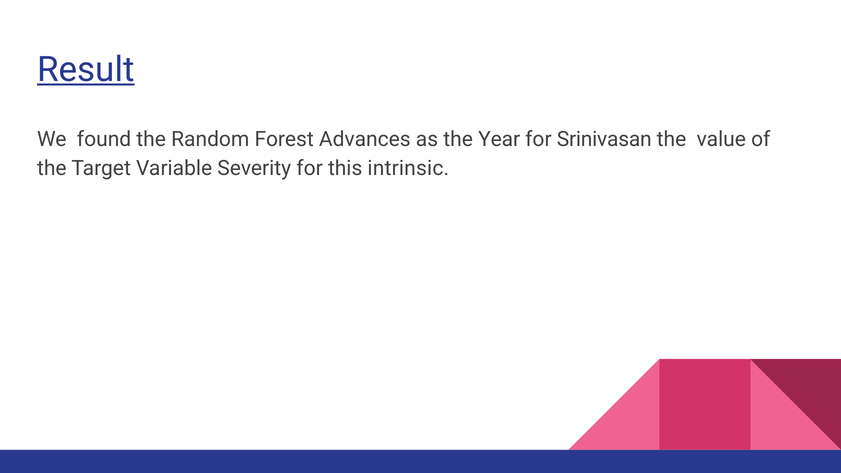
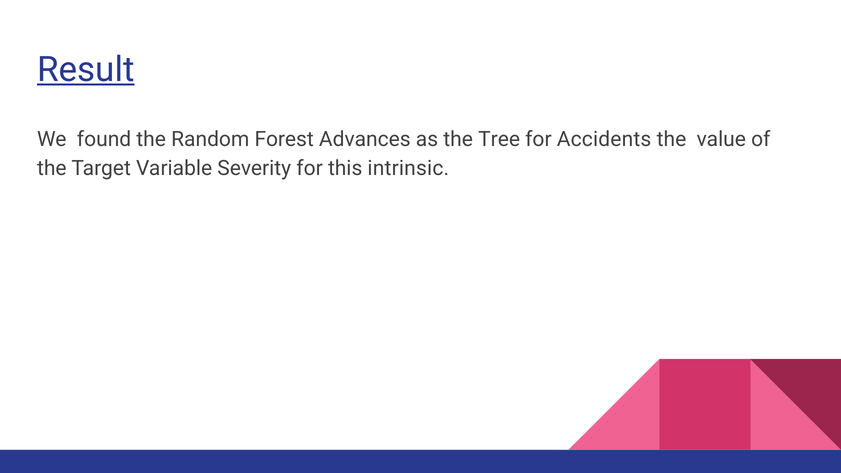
Year: Year -> Tree (499, 139)
Srinivasan: Srinivasan -> Accidents (604, 139)
